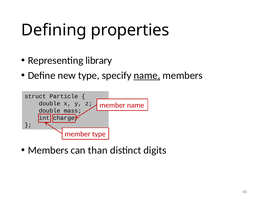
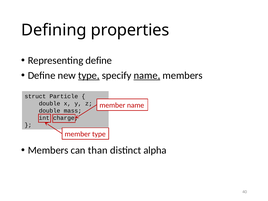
Representing library: library -> define (99, 60)
type underline: none -> present (89, 75)
digits: digits -> alpha (155, 150)
